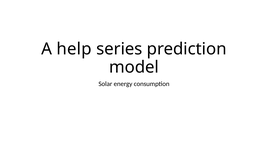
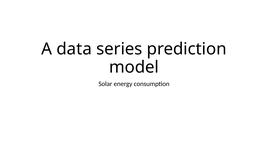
help: help -> data (74, 49)
